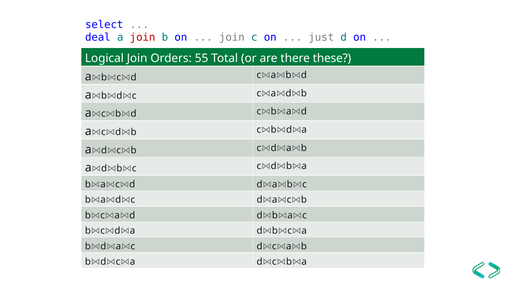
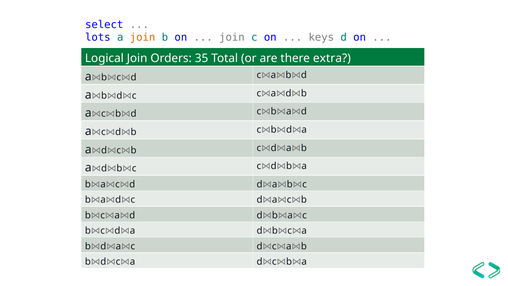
deal: deal -> lots (98, 37)
join colour: red -> orange (143, 37)
just: just -> keys (321, 37)
55: 55 -> 35 (202, 58)
these: these -> extra (332, 58)
